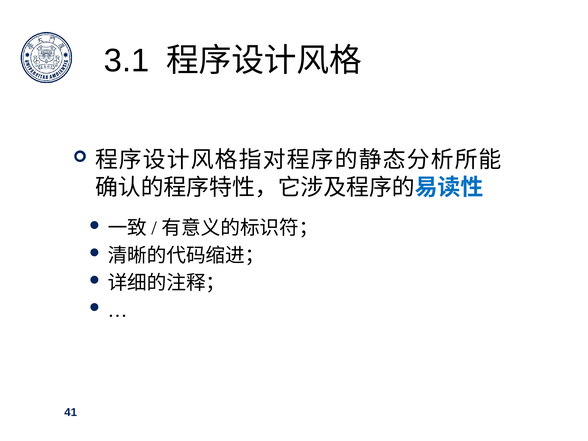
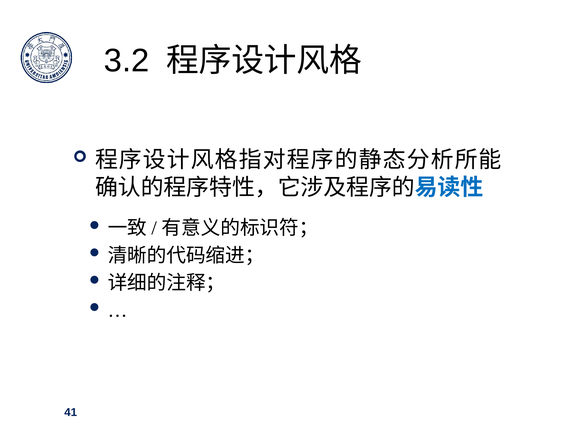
3.1: 3.1 -> 3.2 (127, 61)
